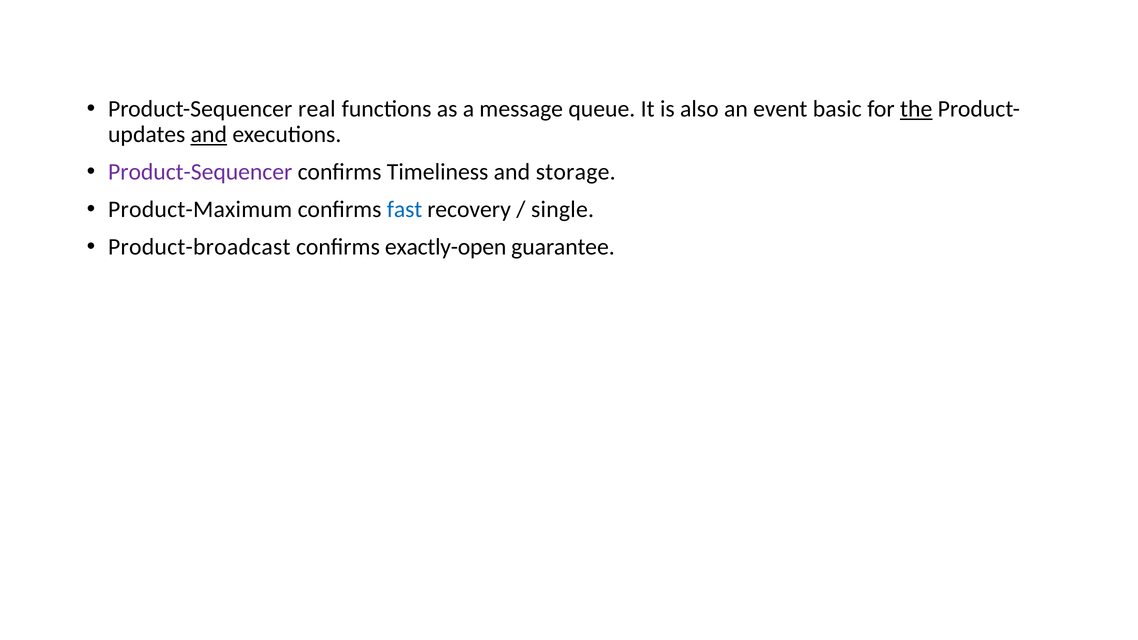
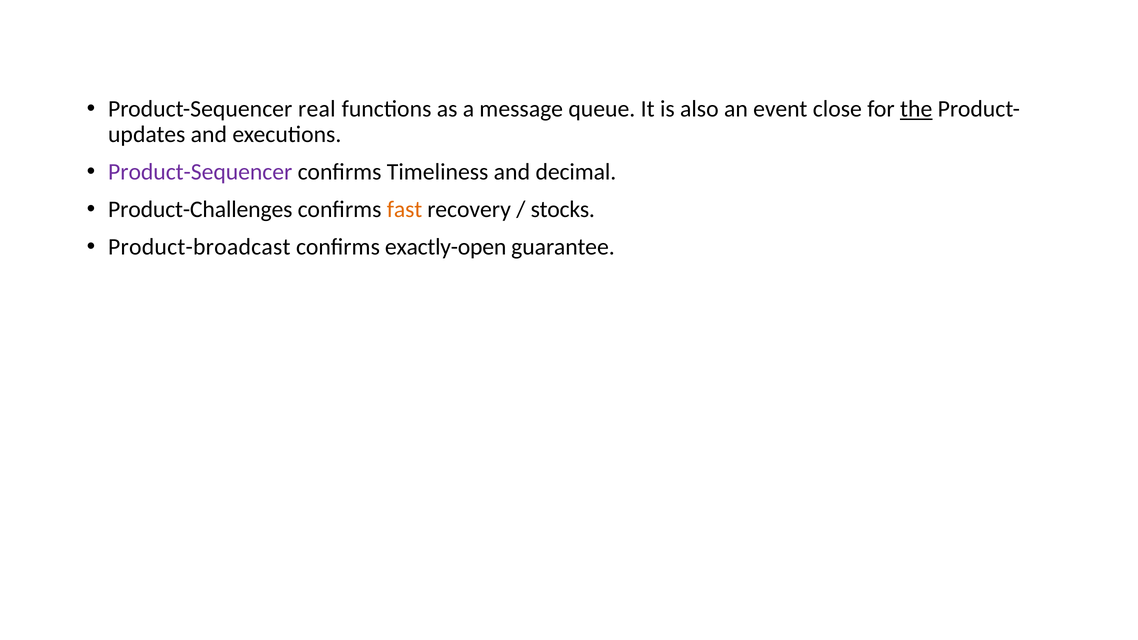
basic: basic -> close (837, 109)
and underline: present -> none (209, 135)
storage: storage -> decimal (576, 172)
Product-Maximum: Product-Maximum -> Product-Challenges (200, 210)
fast colour: blue -> orange (404, 210)
single: single -> stocks (563, 210)
